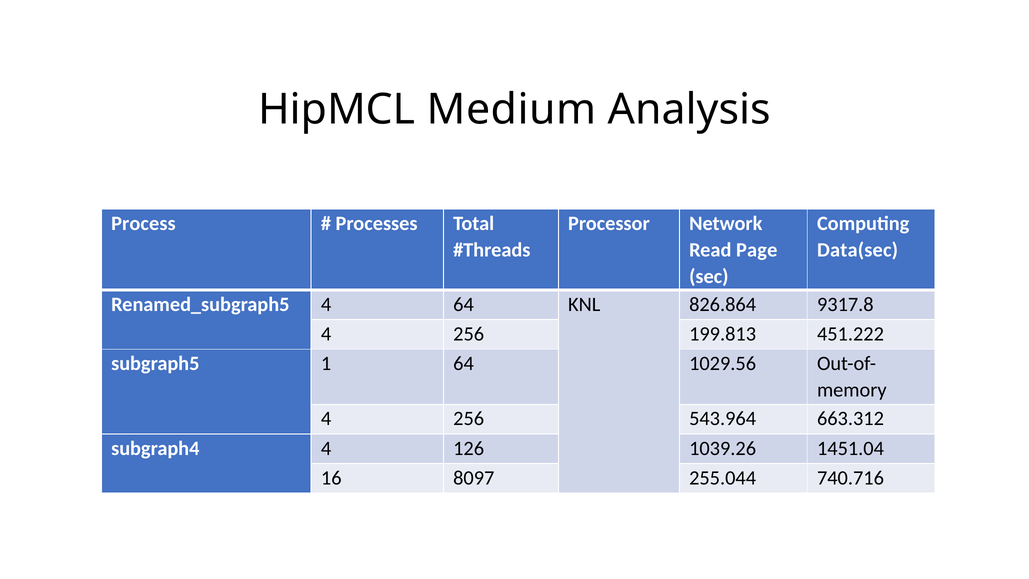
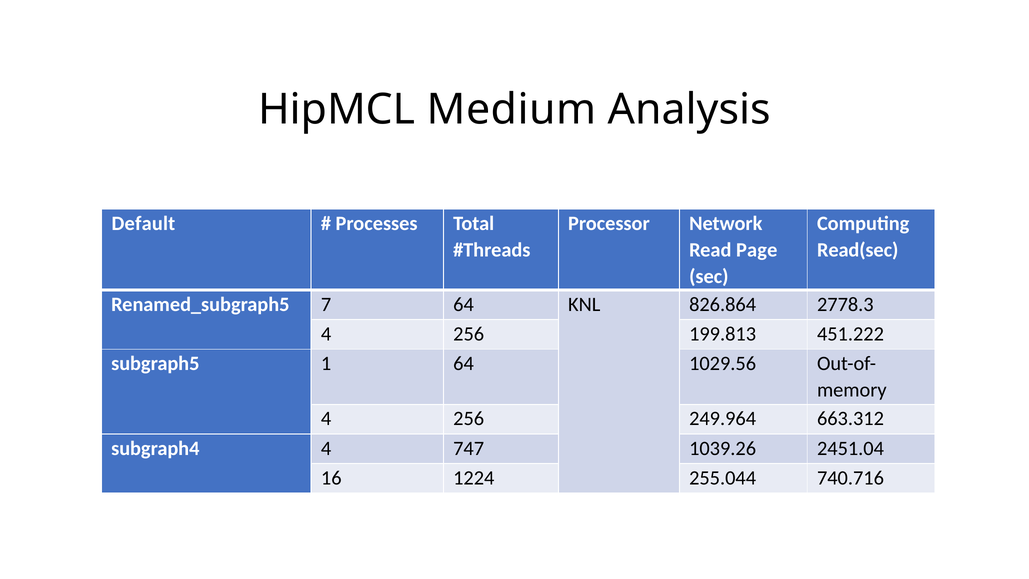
Process: Process -> Default (143, 223)
Data(sec: Data(sec -> Read(sec (858, 250)
4: 4 -> 7 (326, 304)
9317.8: 9317.8 -> 2778.3 (845, 304)
543.964: 543.964 -> 249.964 (723, 419)
126: 126 -> 747 (469, 448)
1451.04: 1451.04 -> 2451.04 (850, 448)
8097: 8097 -> 1224 (474, 478)
